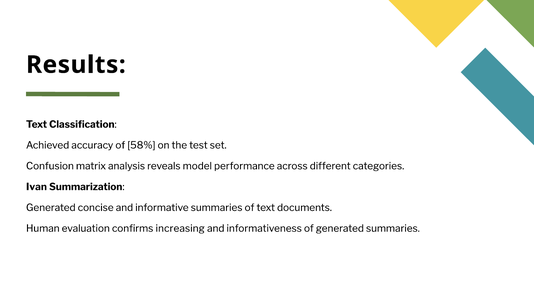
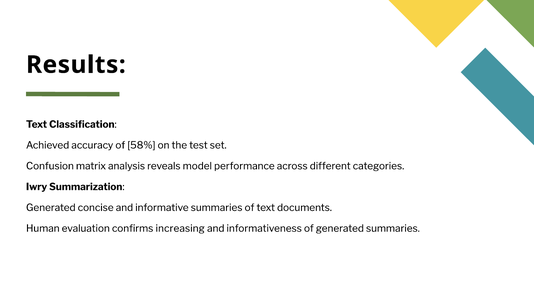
Ivan: Ivan -> Iwry (37, 187)
